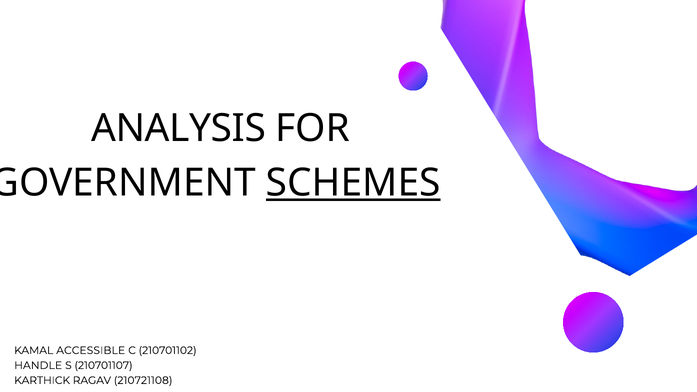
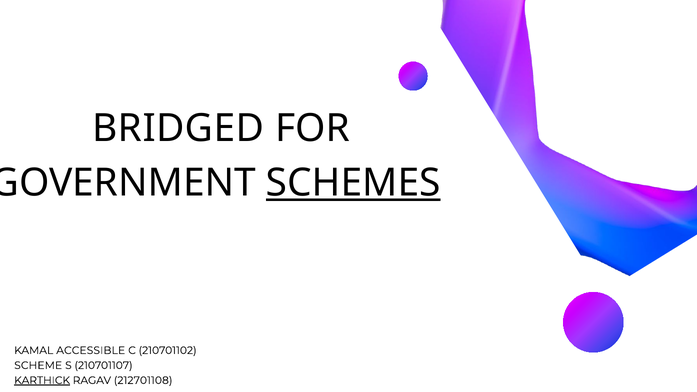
ANALYSIS: ANALYSIS -> BRIDGED (178, 129)
HANDLE: HANDLE -> SCHEME (38, 365)
KARTHICK underline: none -> present (42, 380)
210721108: 210721108 -> 212701108 (143, 380)
